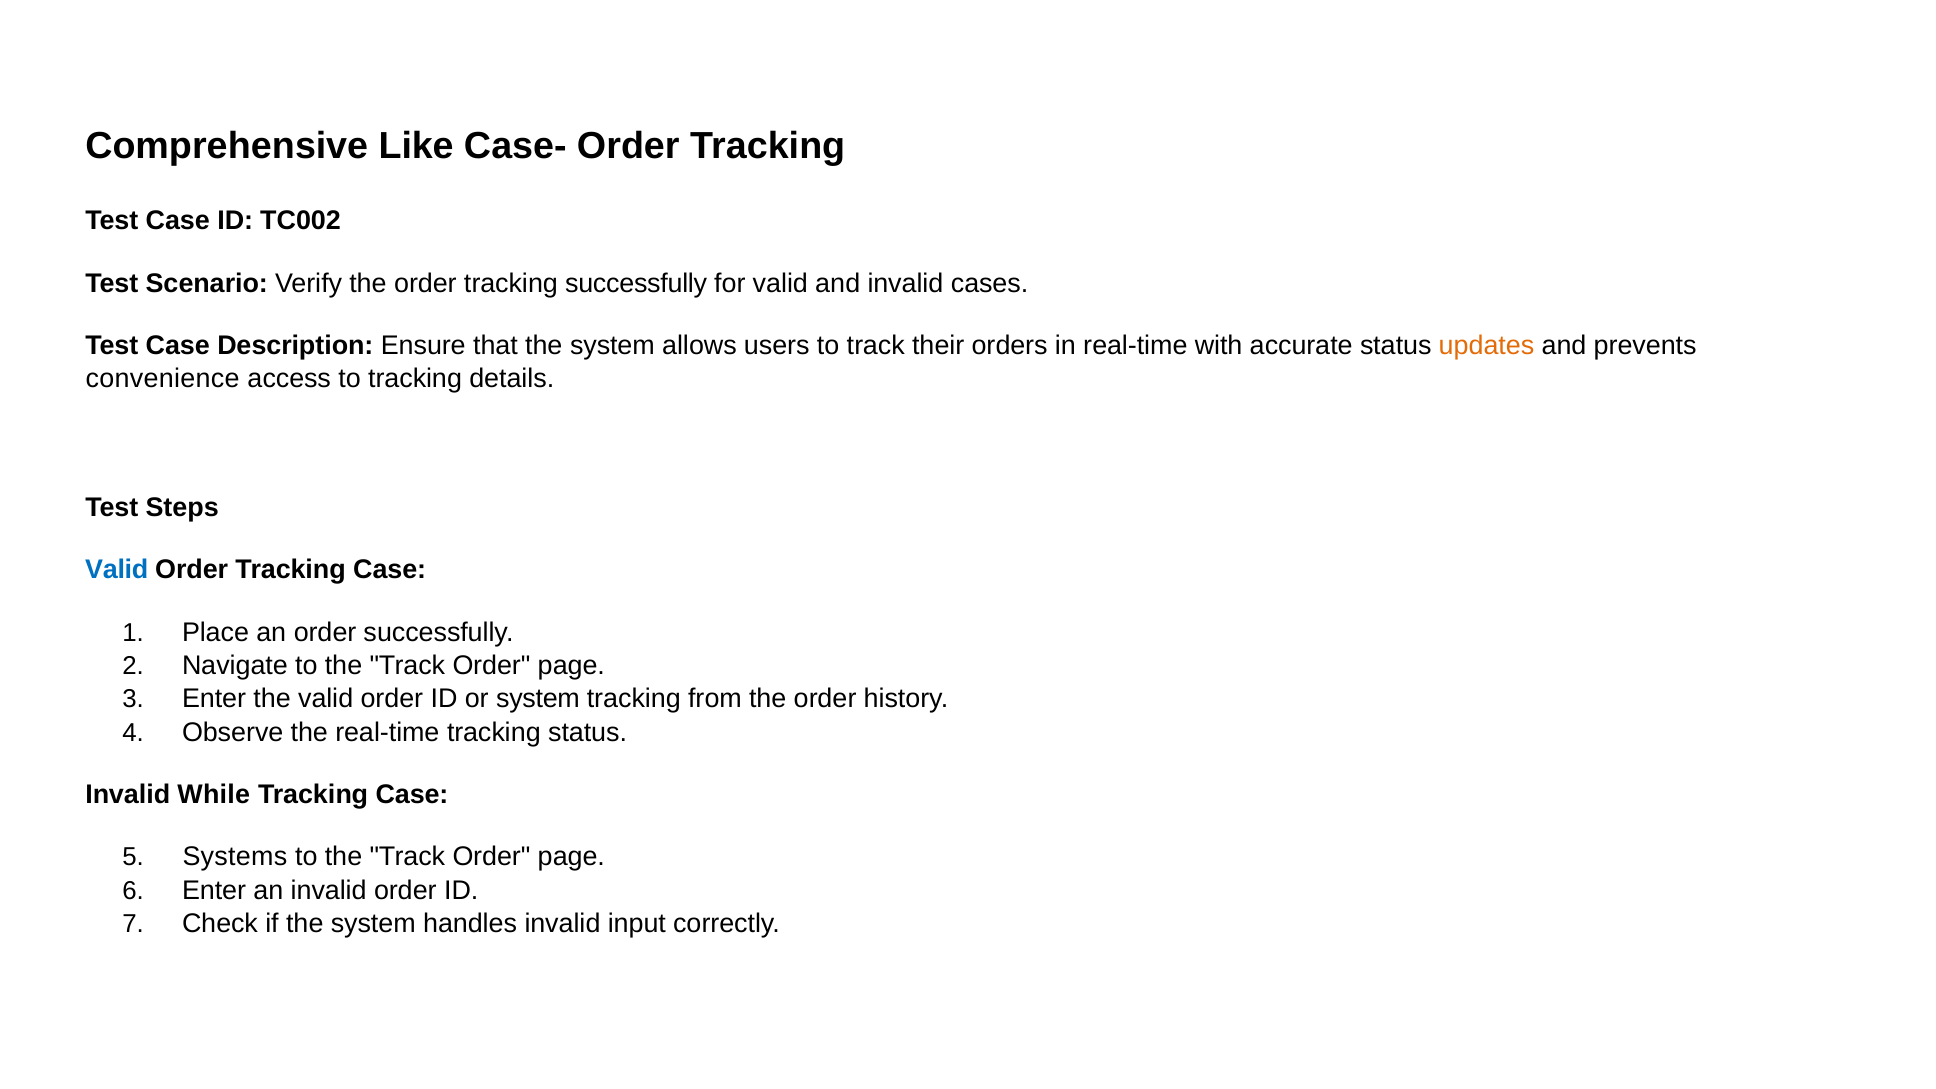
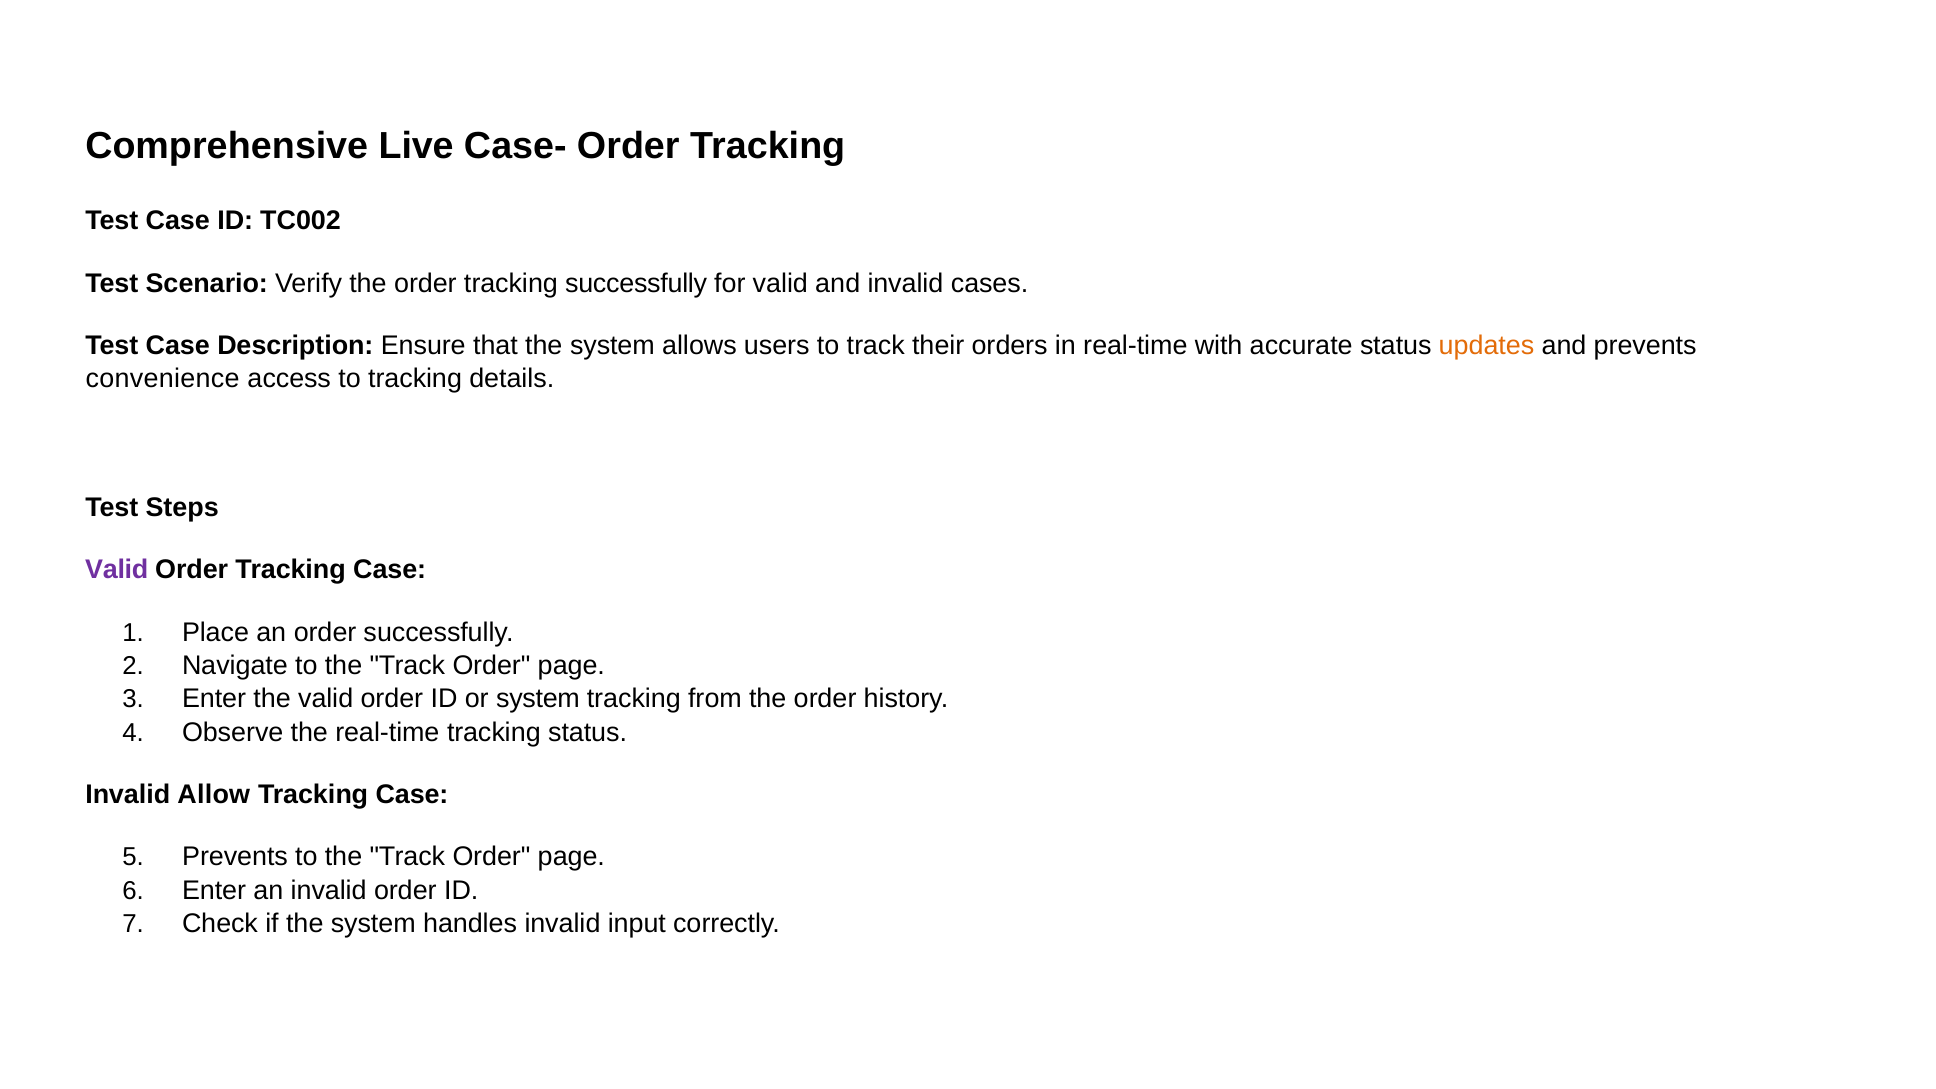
Like: Like -> Live (416, 146)
Valid colour: blue -> purple (117, 570)
While: While -> Allow (214, 795)
Systems: Systems -> Prevents (235, 857)
